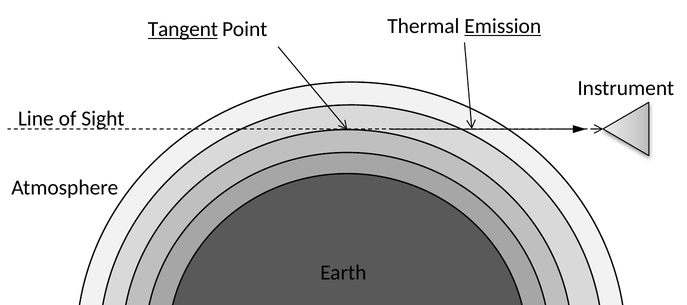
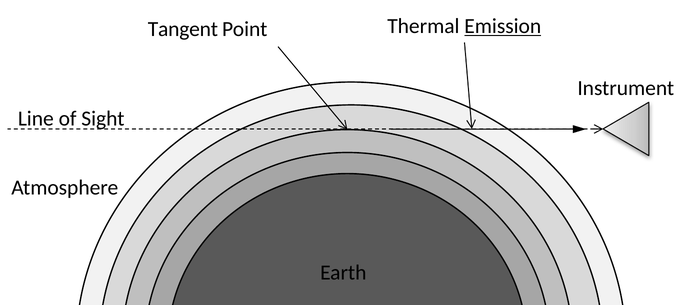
Tangent underline: present -> none (183, 29)
